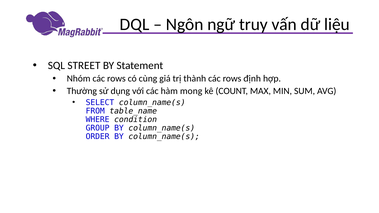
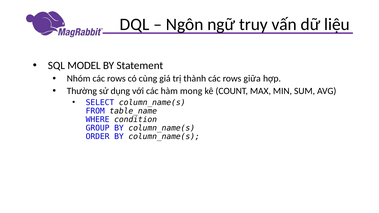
STREET: STREET -> MODEL (84, 65)
định: định -> giữa (252, 79)
